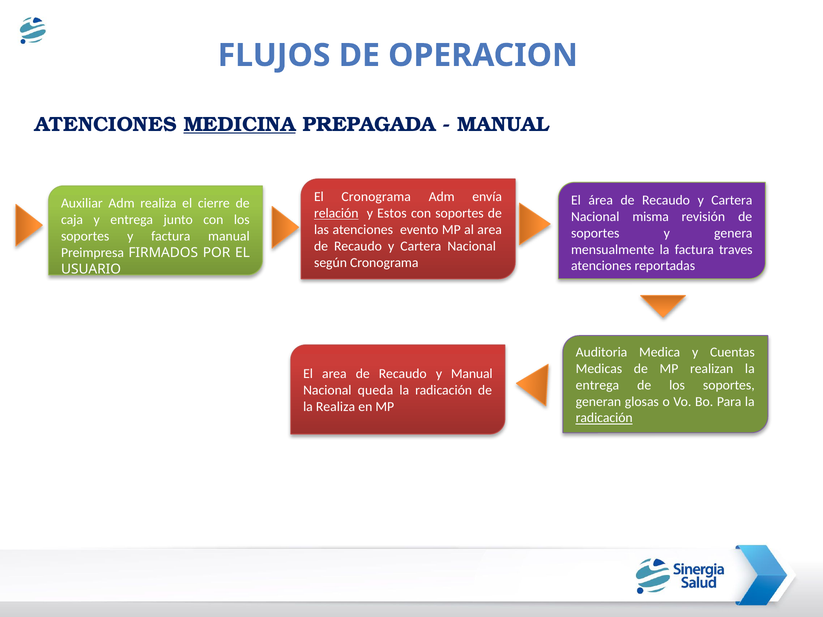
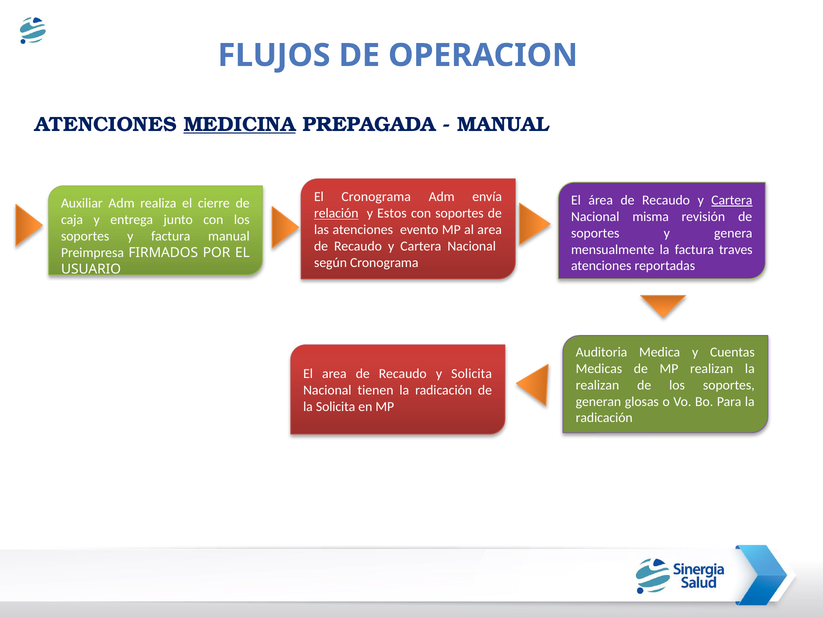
Cartera underline: none -> present (732, 200)
y Manual: Manual -> Solicita (472, 374)
entrega: entrega -> realizan (597, 385)
queda: queda -> tienen (376, 391)
la Realiza: Realiza -> Solicita (336, 407)
radicación underline: present -> none (604, 418)
